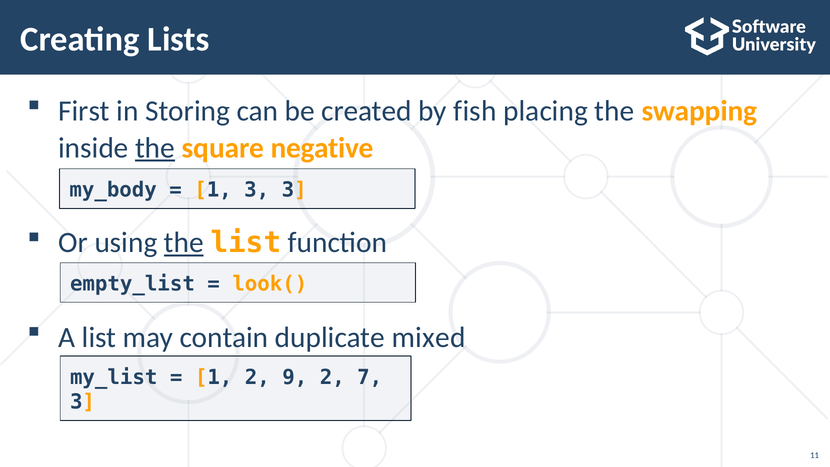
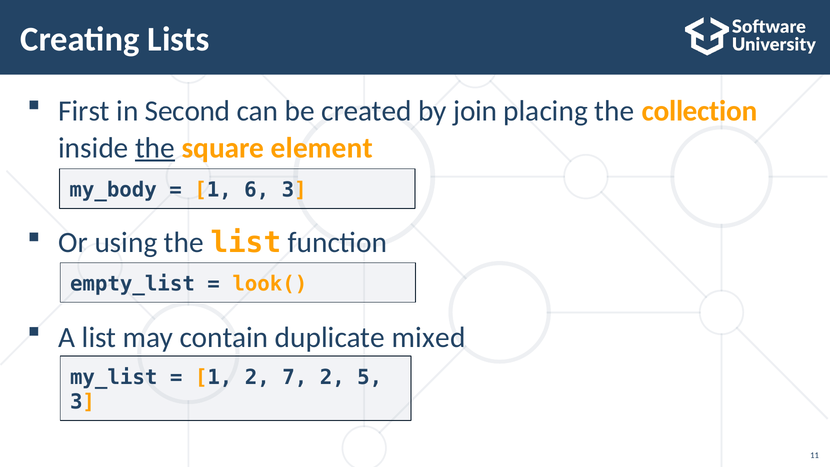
Storing: Storing -> Second (188, 111)
fish: fish -> join (475, 111)
swapping: swapping -> collection (700, 111)
negative: negative -> element (322, 148)
1 3: 3 -> 6 (257, 190)
the underline: present -> none (184, 243)
9: 9 -> 7 (295, 377)
7: 7 -> 5 (370, 377)
